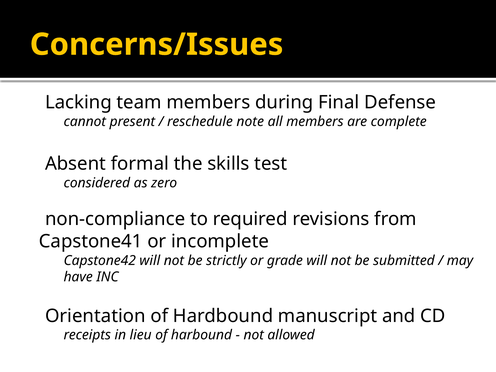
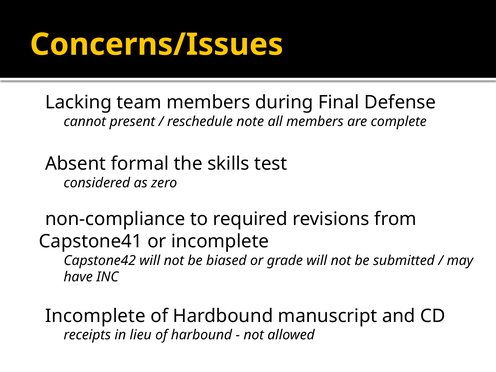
strictly: strictly -> biased (226, 261)
Orientation: Orientation -> Incomplete (95, 316)
